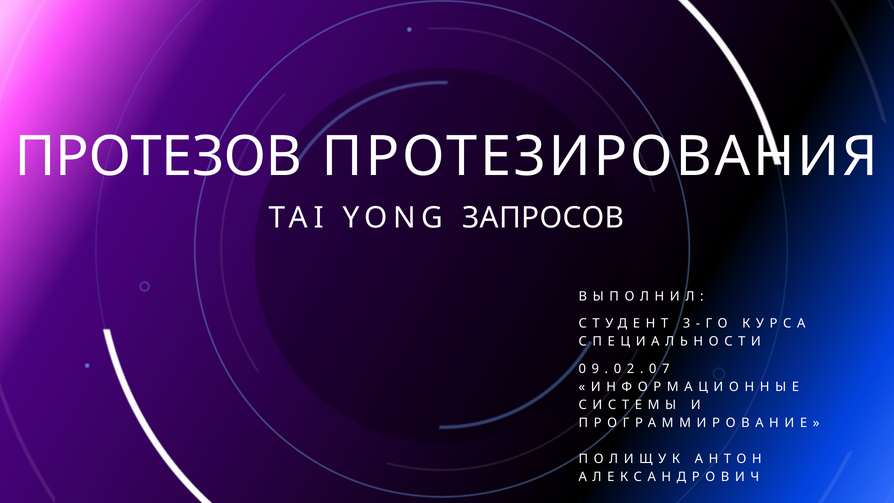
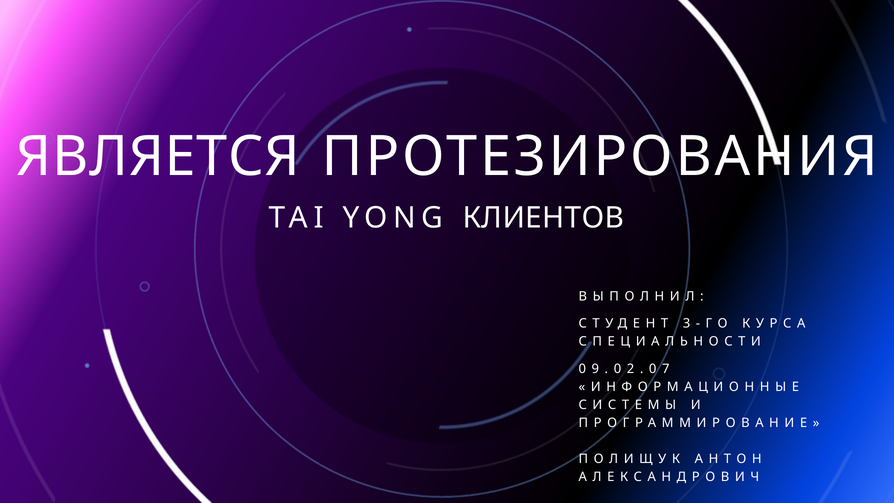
ПРОТЕЗОВ: ПРОТЕЗОВ -> ЯВЛЯЕТСЯ (158, 157)
ЗАПРОСОВ: ЗАПРОСОВ -> КЛИЕНТОВ (543, 218)
